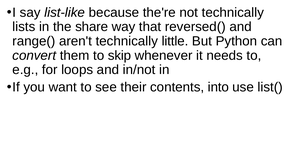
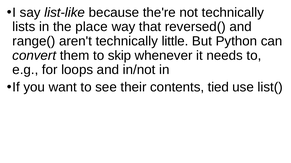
share: share -> place (92, 27)
into: into -> tied (218, 88)
